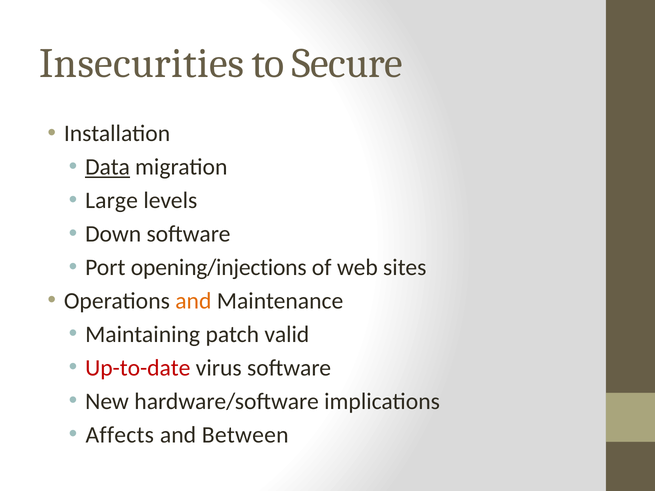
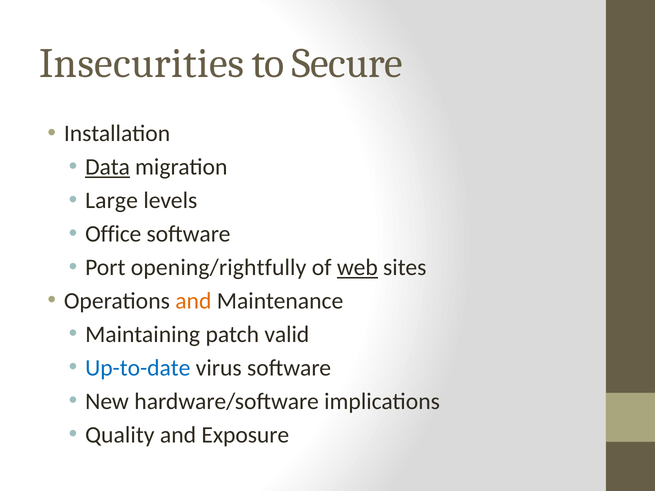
Down: Down -> Office (113, 234)
opening/injections: opening/injections -> opening/rightfully (219, 268)
web underline: none -> present (357, 268)
Up-to-date colour: red -> blue (138, 368)
Affects: Affects -> Quality (120, 435)
Between: Between -> Exposure (245, 435)
